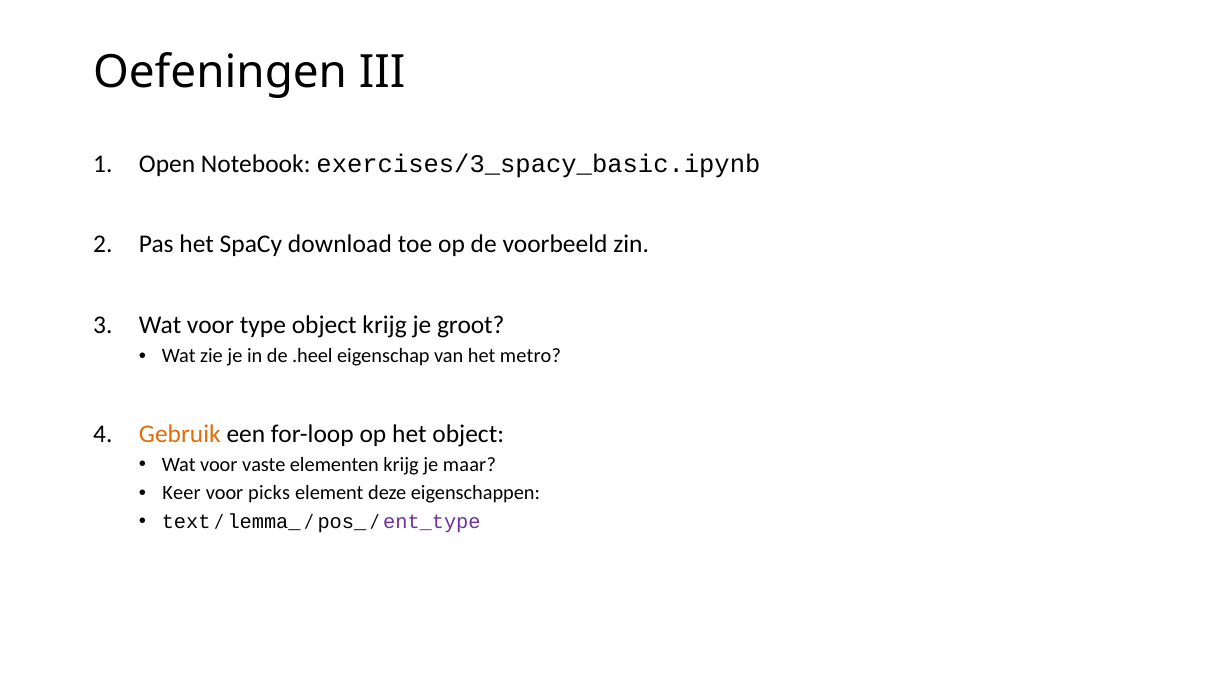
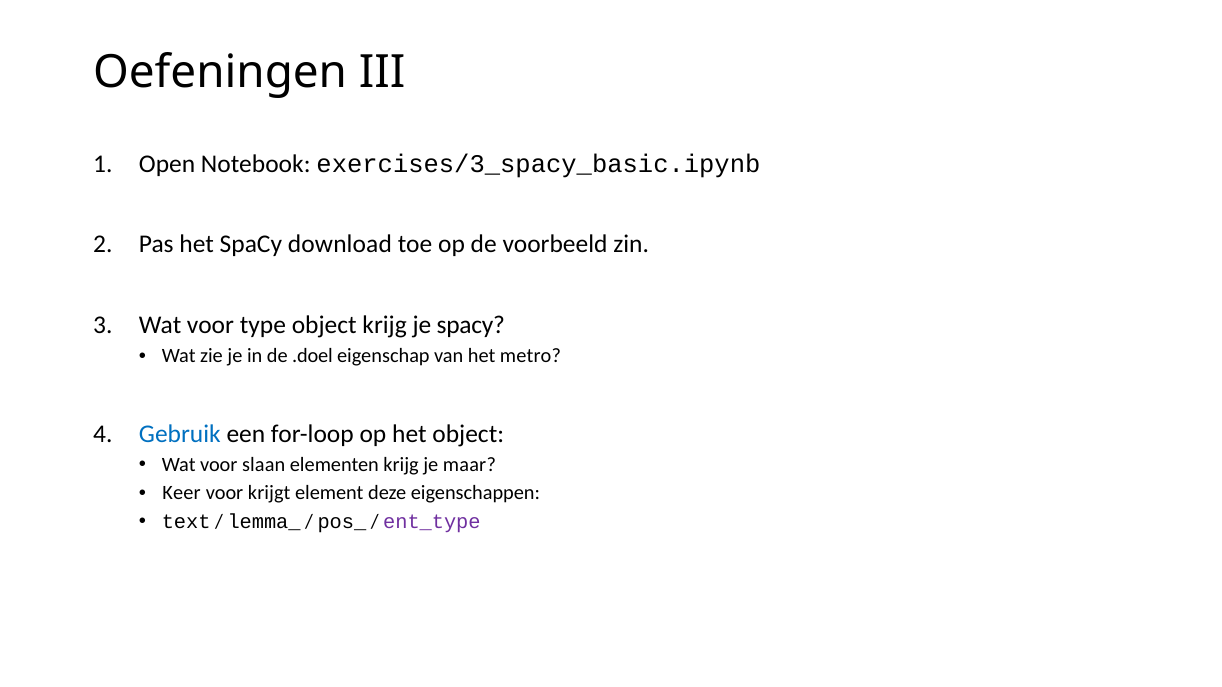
je groot: groot -> spacy (471, 325)
.heel: .heel -> .doel (312, 356)
Gebruik colour: orange -> blue (180, 434)
vaste: vaste -> slaan (264, 465)
picks: picks -> krijgt (269, 493)
